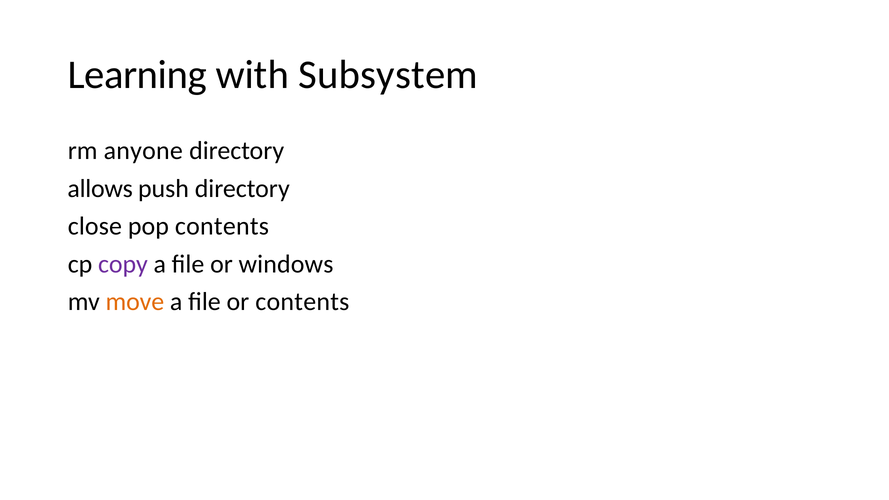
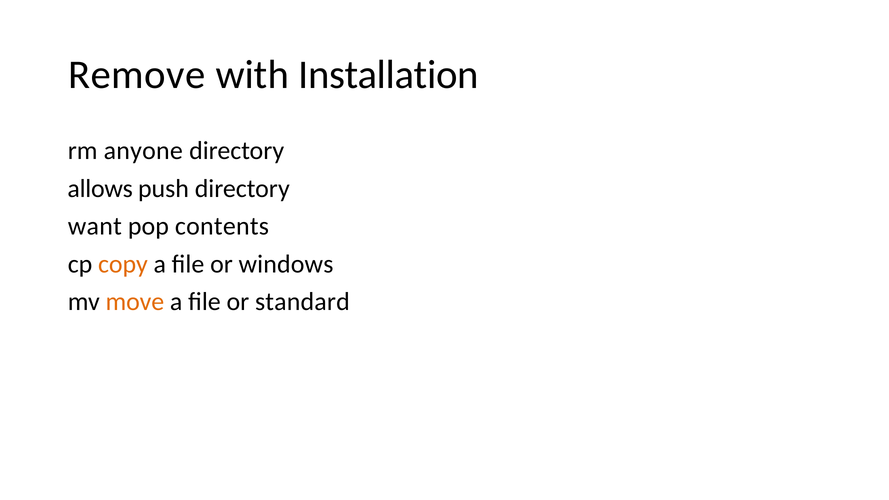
Learning: Learning -> Remove (137, 75)
Subsystem: Subsystem -> Installation (388, 75)
close: close -> want (95, 226)
copy colour: purple -> orange (123, 264)
or contents: contents -> standard (302, 302)
